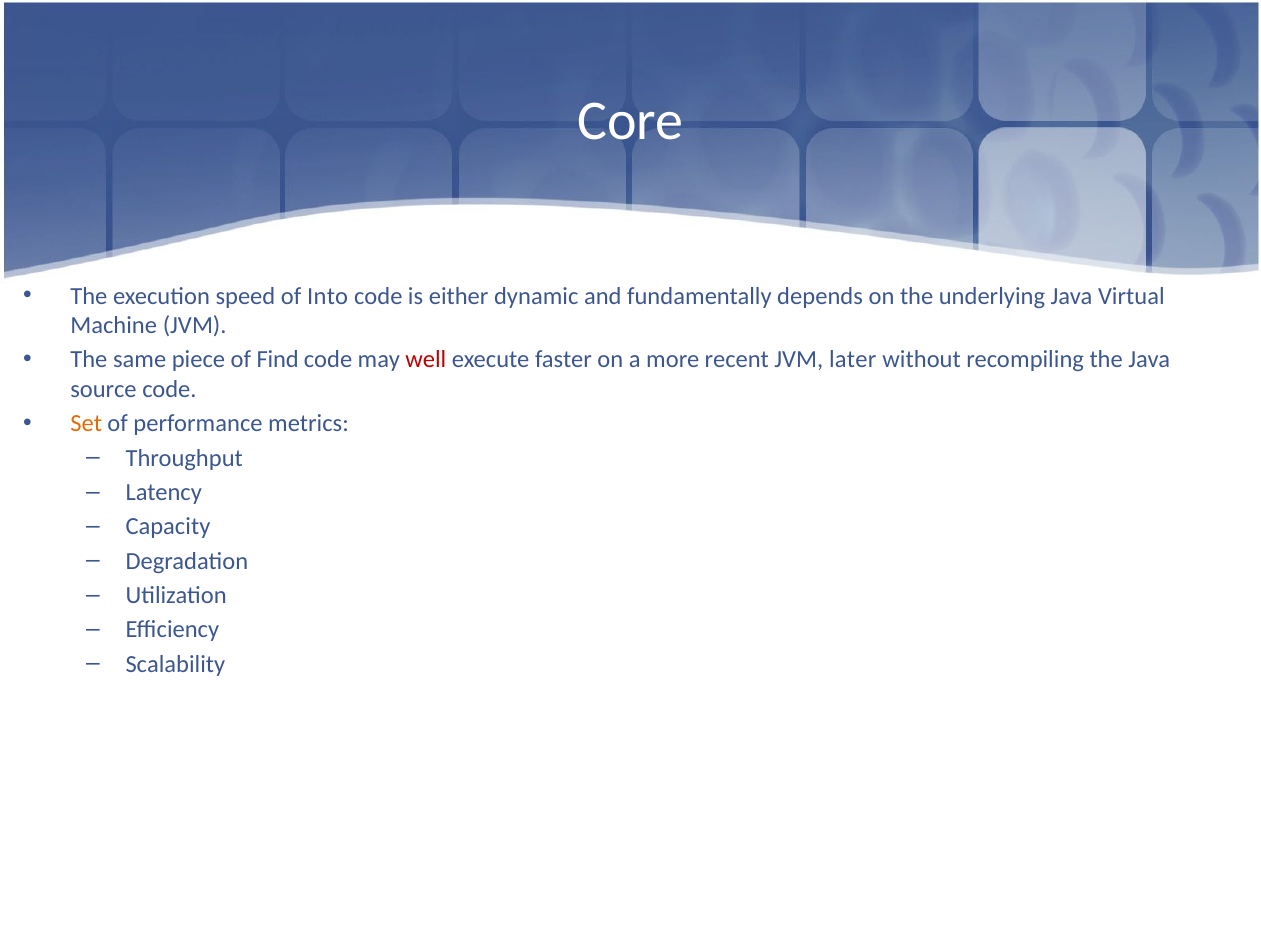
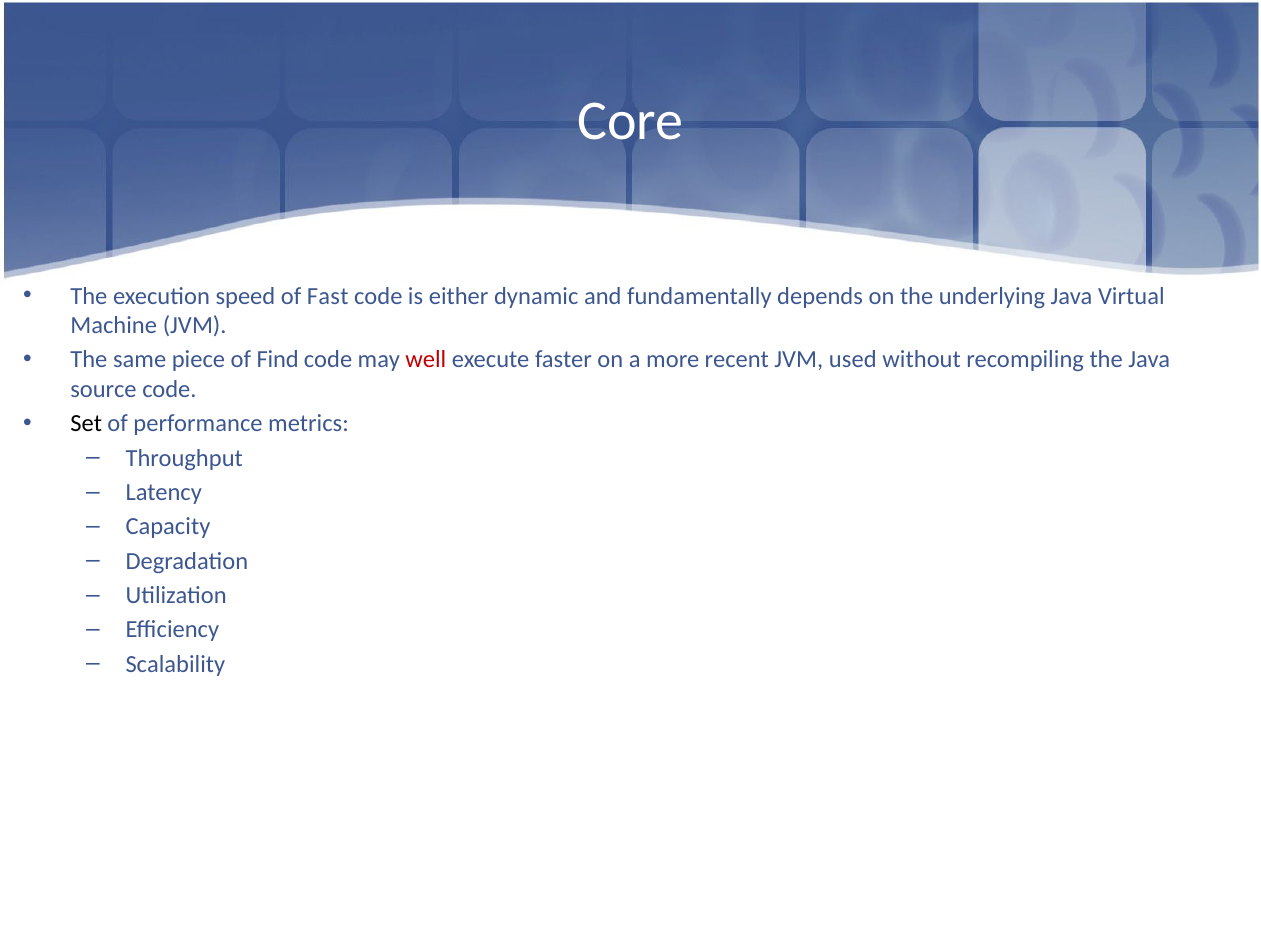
Into: Into -> Fast (328, 296)
later: later -> used (853, 360)
Set colour: orange -> black (86, 424)
